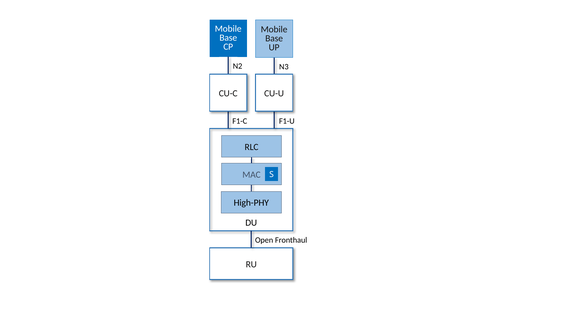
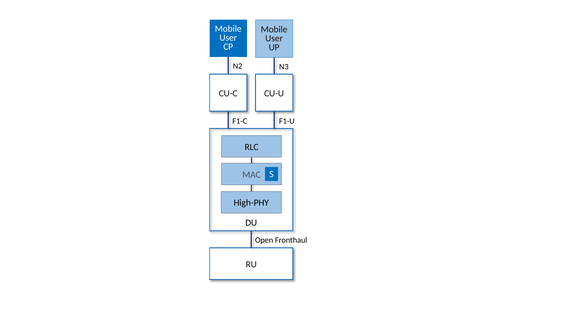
Base: Base -> User (228, 38)
Base: Base -> User (274, 38)
